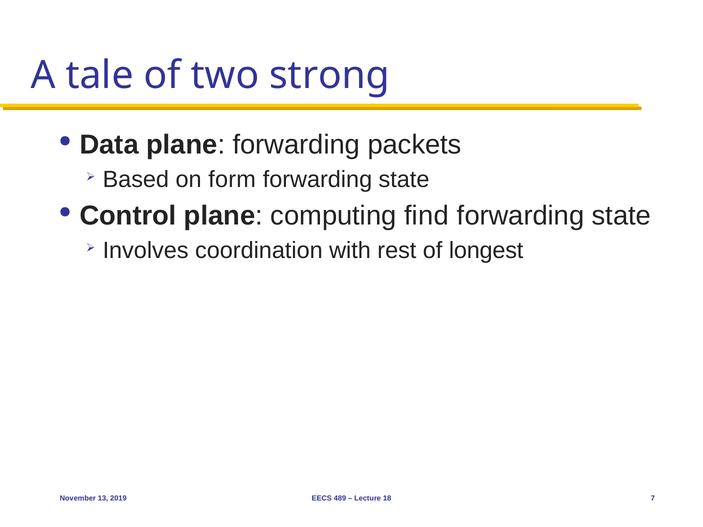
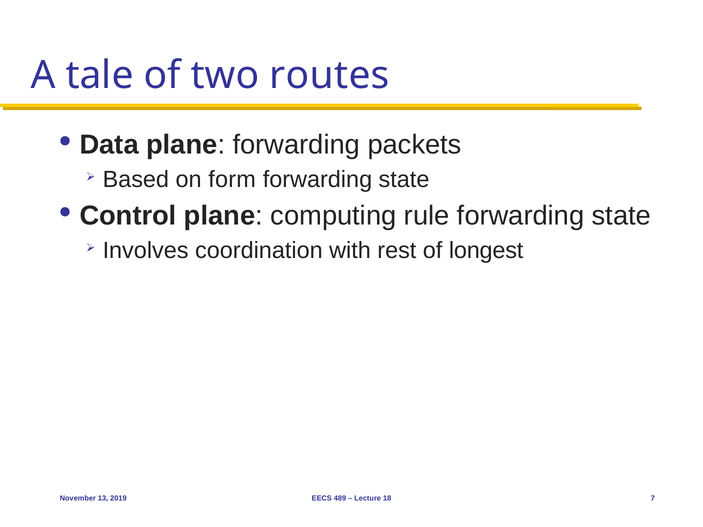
strong: strong -> routes (329, 75)
find: find -> rule (427, 216)
